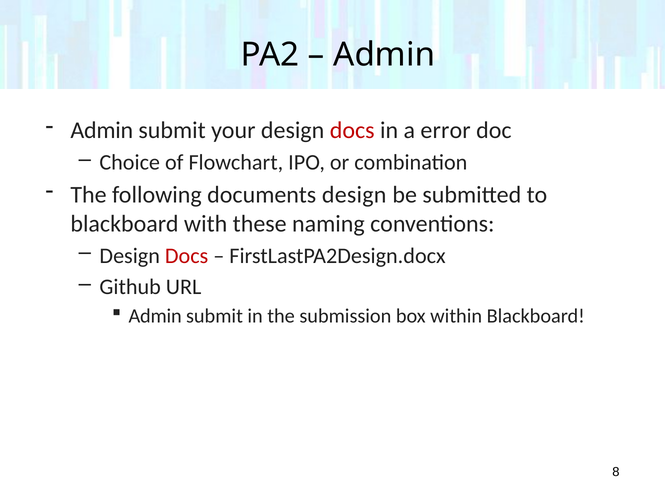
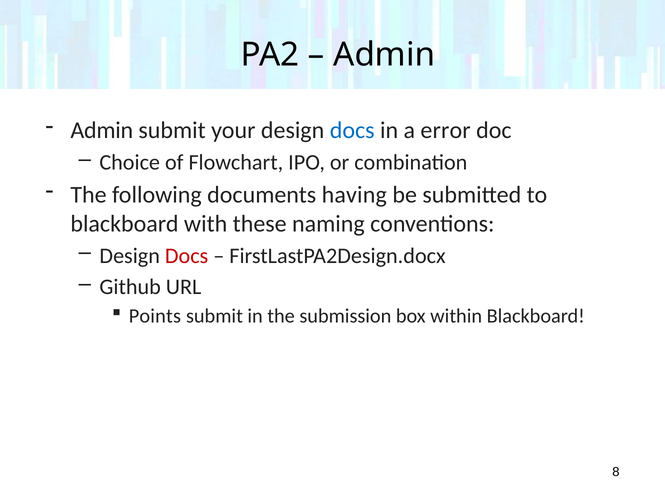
docs colour: red -> blue (352, 130)
documents design: design -> having (354, 195)
Admin: Admin -> Points (155, 316)
